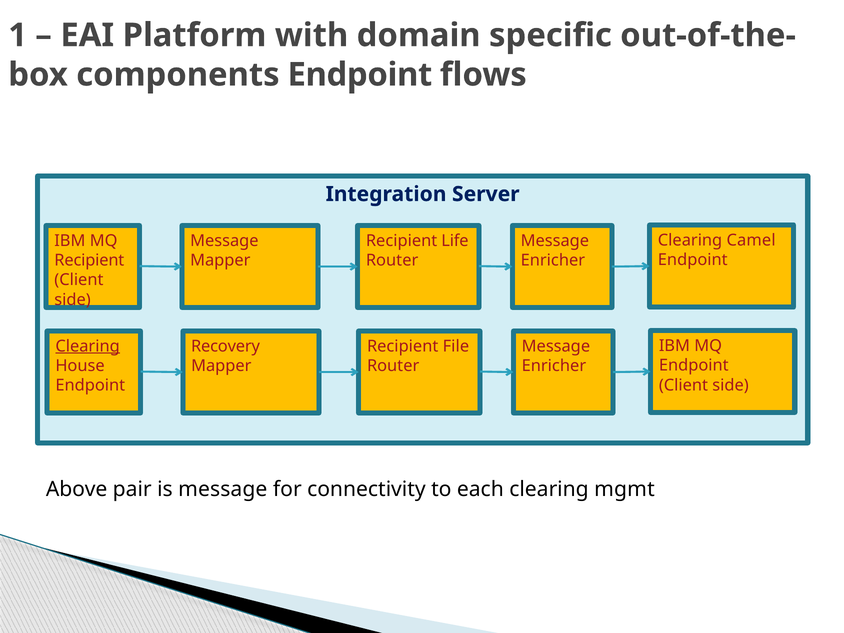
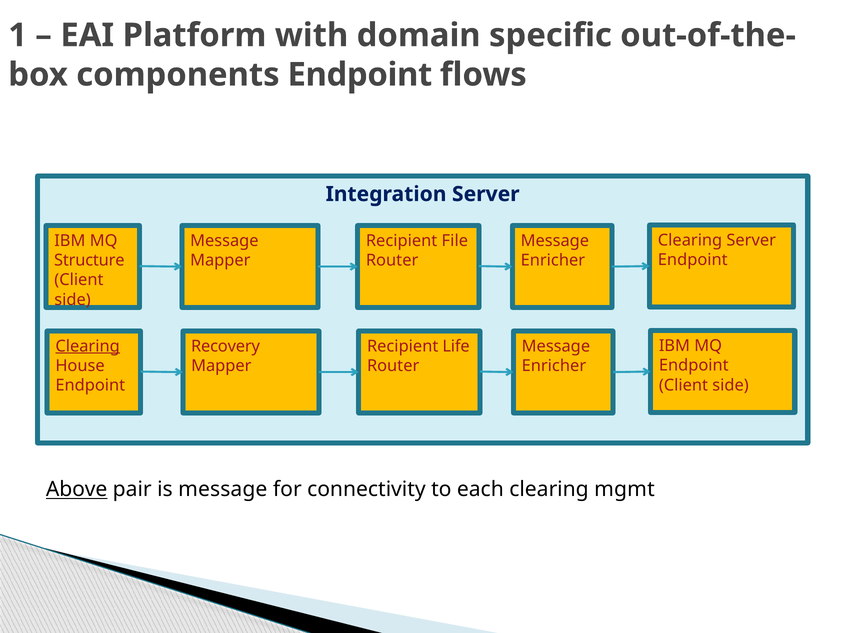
Clearing Camel: Camel -> Server (751, 240)
Life: Life -> File (455, 241)
Recipient: Recipient -> Structure (89, 260)
File: File -> Life (456, 346)
Above underline: none -> present (77, 490)
